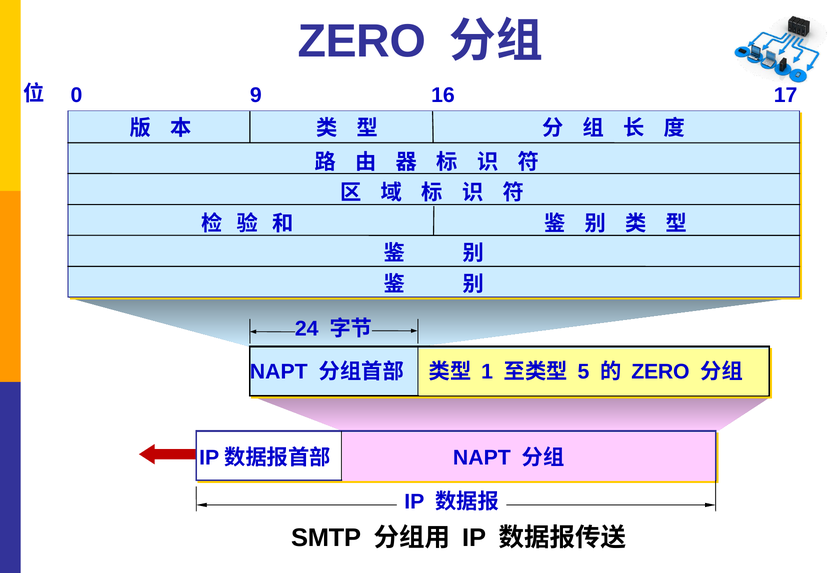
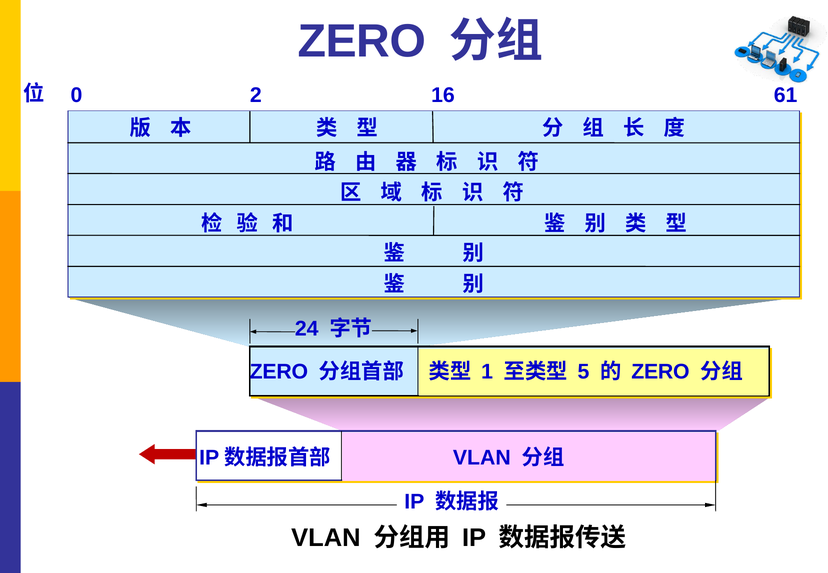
9: 9 -> 2 (256, 95)
17: 17 -> 61 (786, 95)
NAPT: NAPT -> ZERO (279, 372)
NAPT: NAPT -> VLAN (482, 458)
SMTP: SMTP -> VLAN (326, 538)
